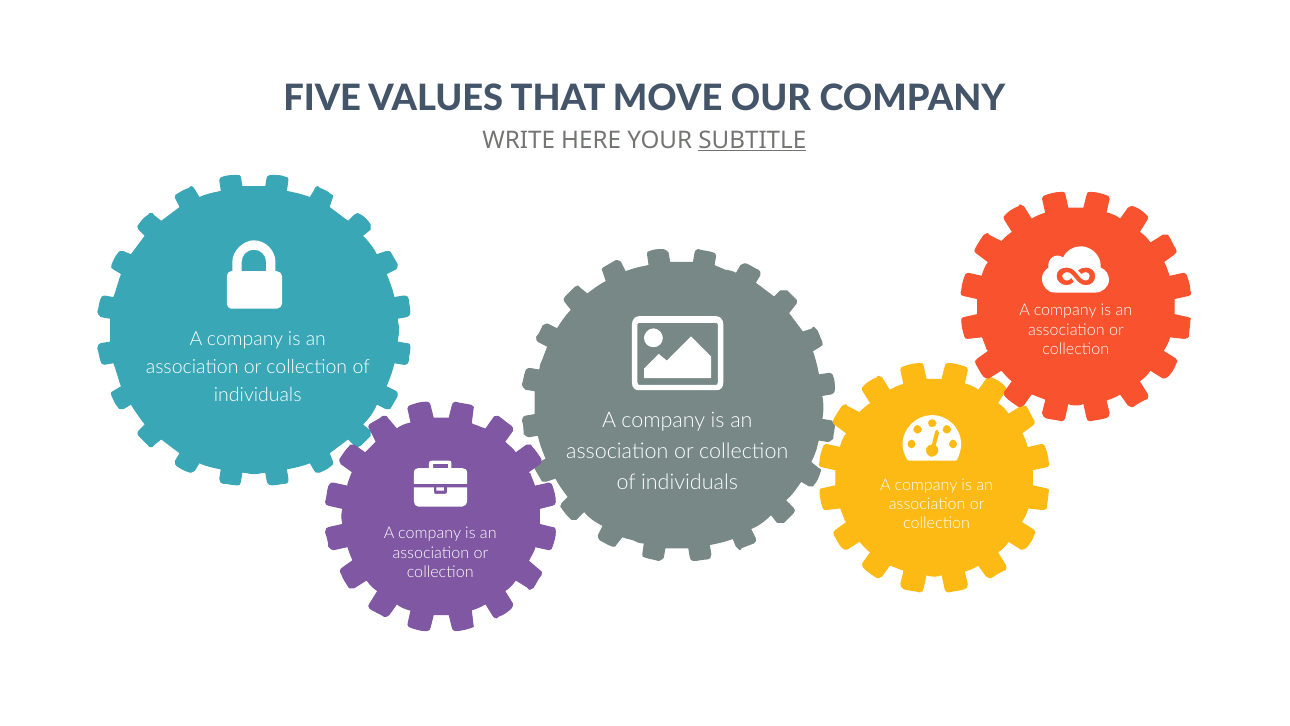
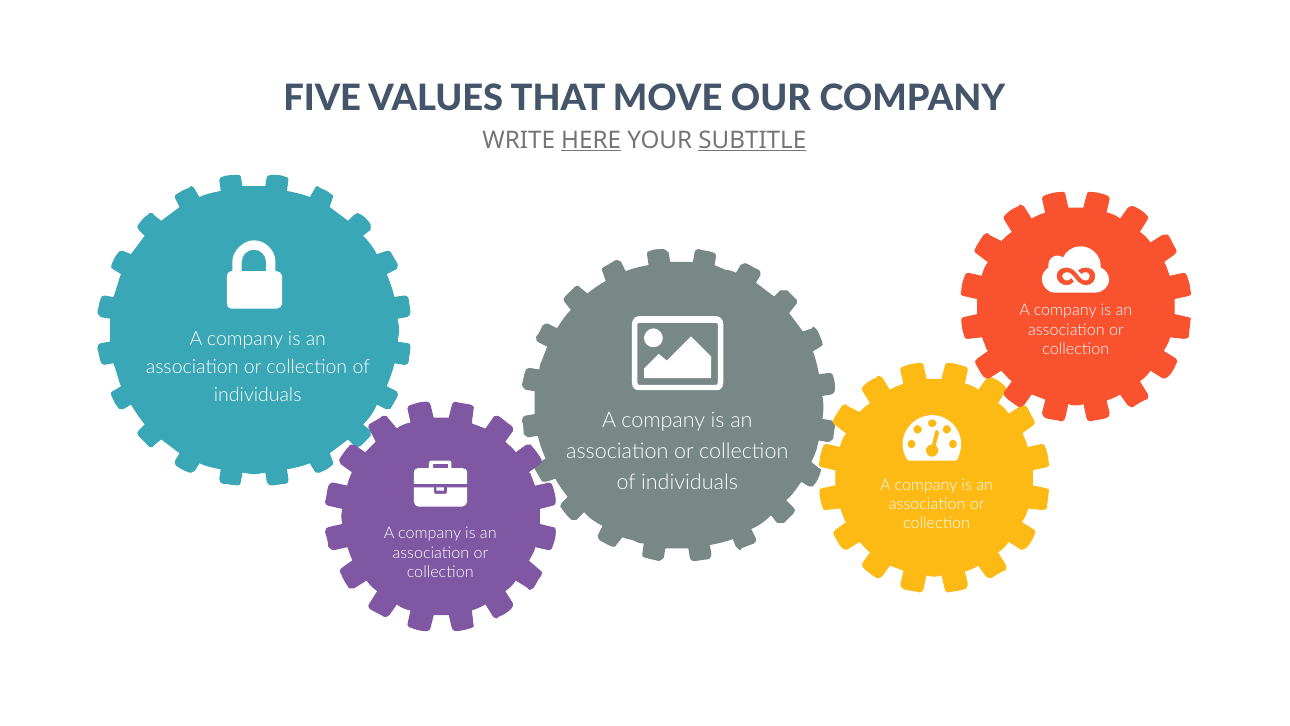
HERE underline: none -> present (591, 140)
